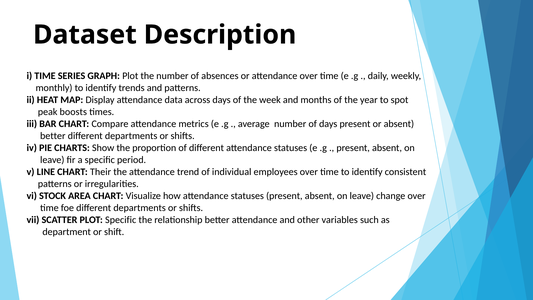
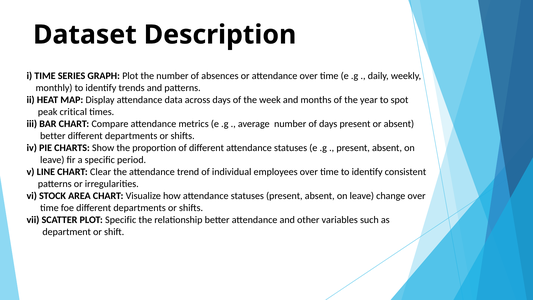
boosts: boosts -> critical (73, 112)
Their: Their -> Clear (101, 172)
